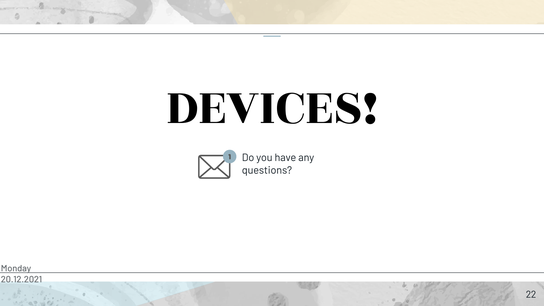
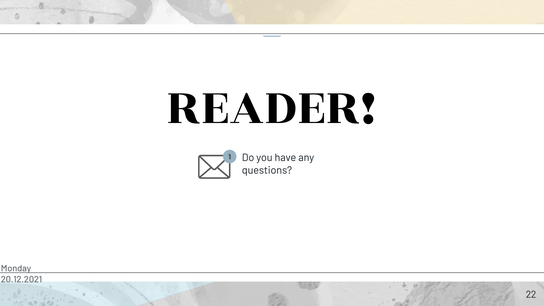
DEVICES: DEVICES -> READER (272, 106)
